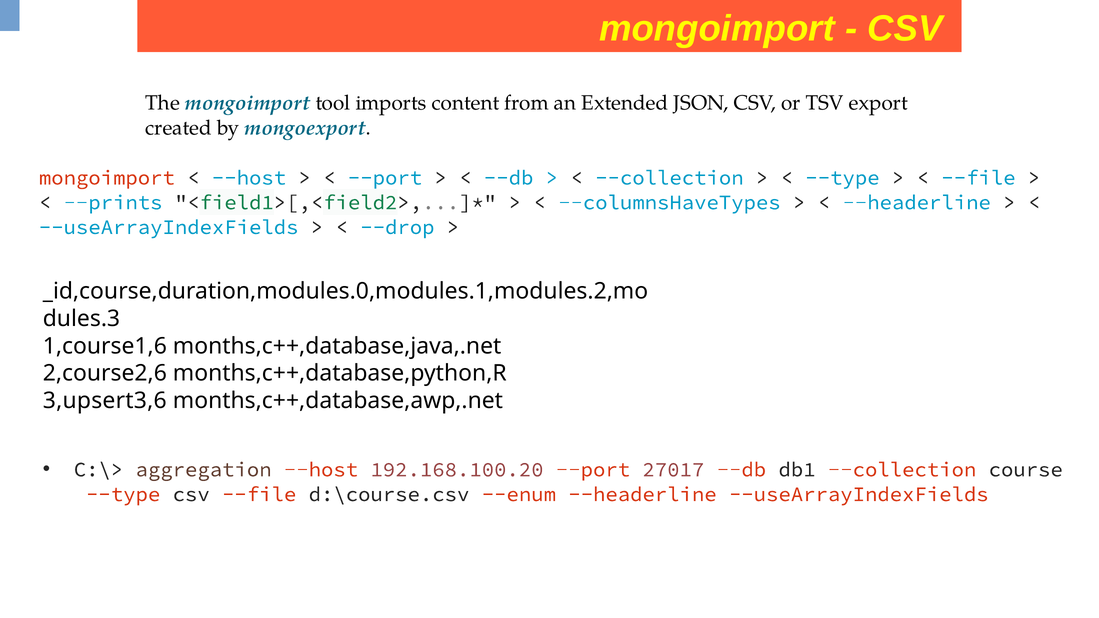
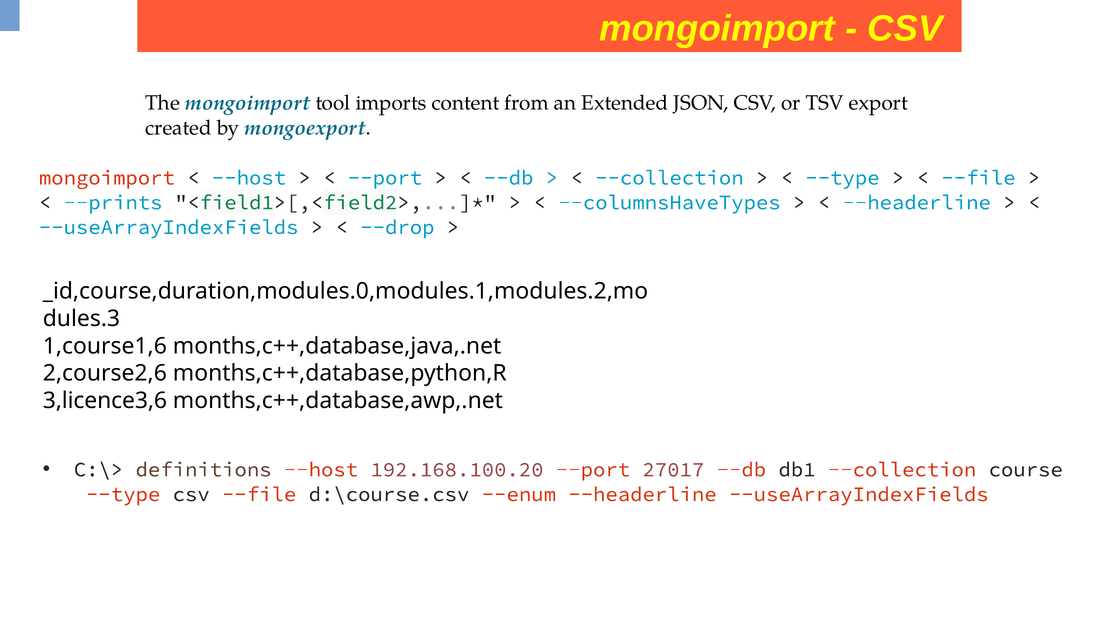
3,upsert3,6: 3,upsert3,6 -> 3,licence3,6 (105, 401)
aggregation: aggregation -> definitions (204, 470)
